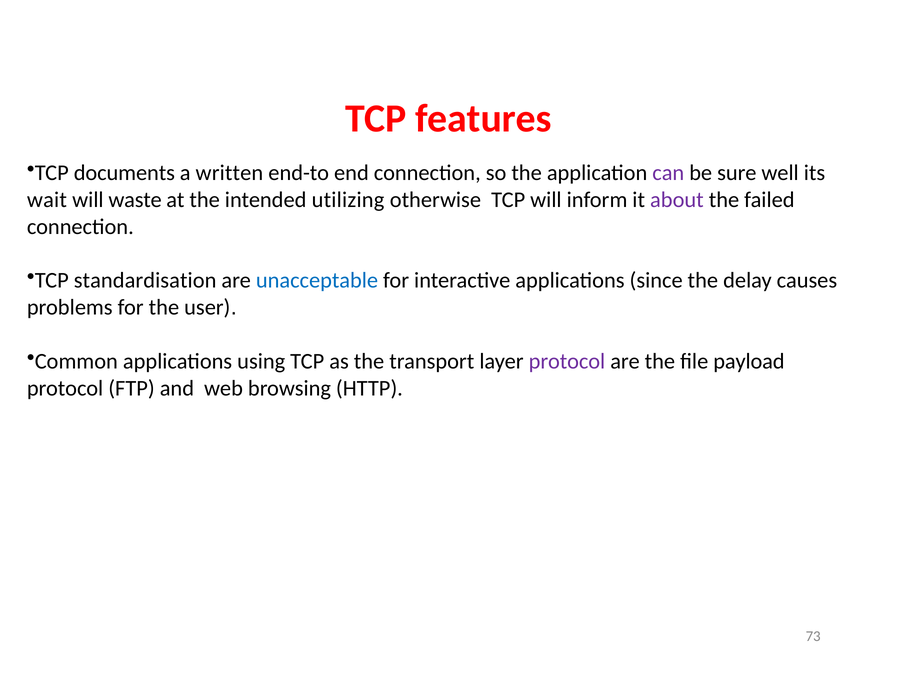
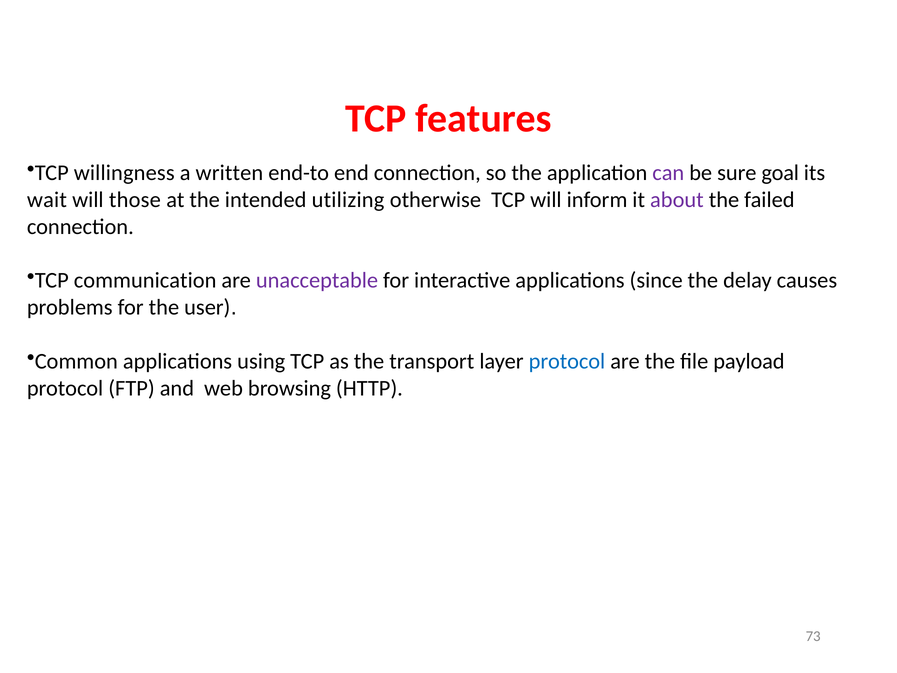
documents: documents -> willingness (124, 173)
well: well -> goal (780, 173)
waste: waste -> those (135, 200)
standardisation: standardisation -> communication (145, 280)
unacceptable colour: blue -> purple (317, 280)
protocol colour: purple -> blue (567, 361)
